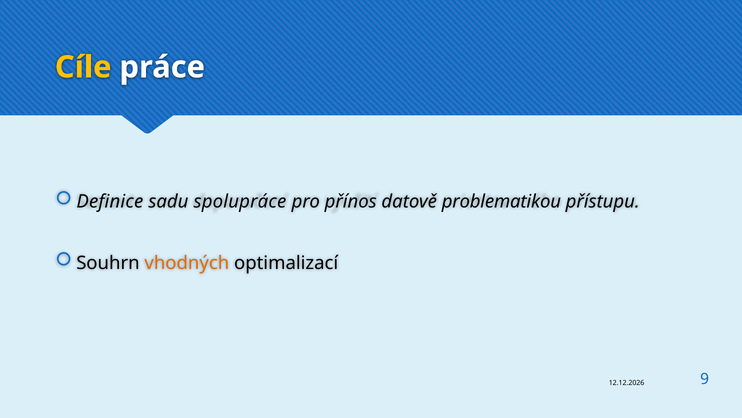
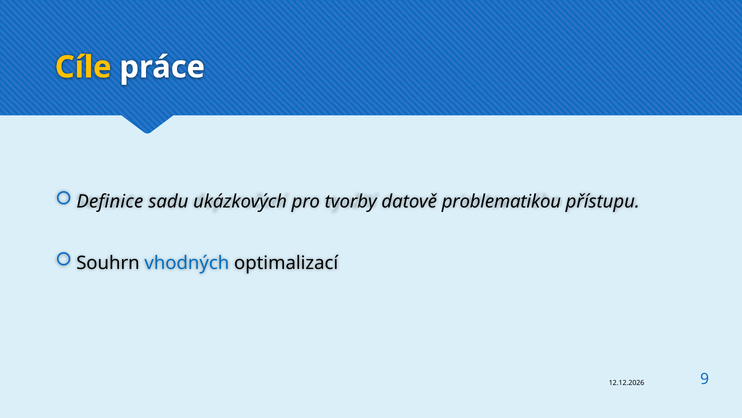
spolupráce: spolupráce -> ukázkových (240, 201)
přínos: přínos -> tvorby (351, 201)
vhodných colour: orange -> blue (187, 262)
